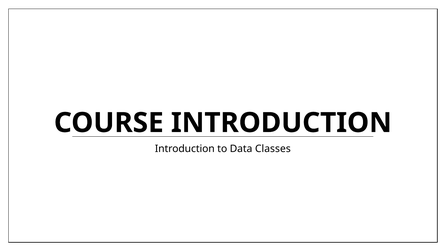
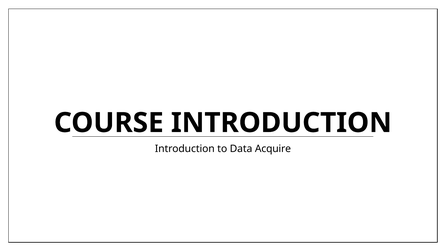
Classes: Classes -> Acquire (273, 149)
